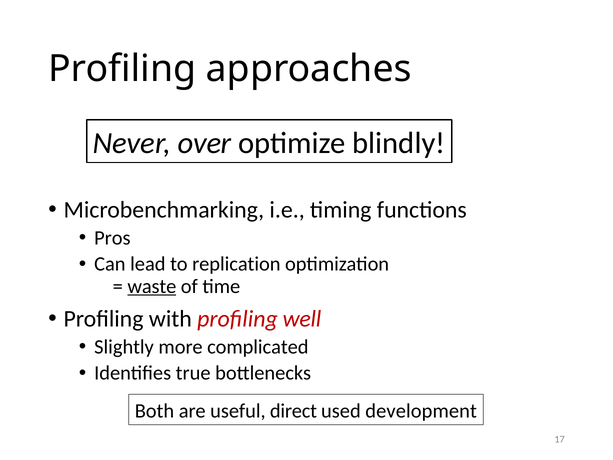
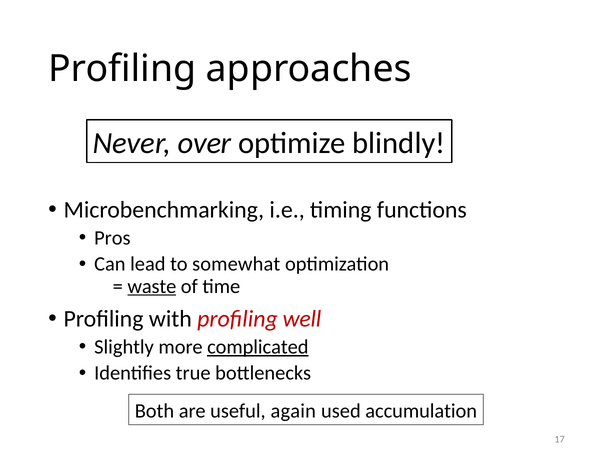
replication: replication -> somewhat (236, 264)
complicated underline: none -> present (258, 347)
direct: direct -> again (293, 411)
development: development -> accumulation (421, 411)
